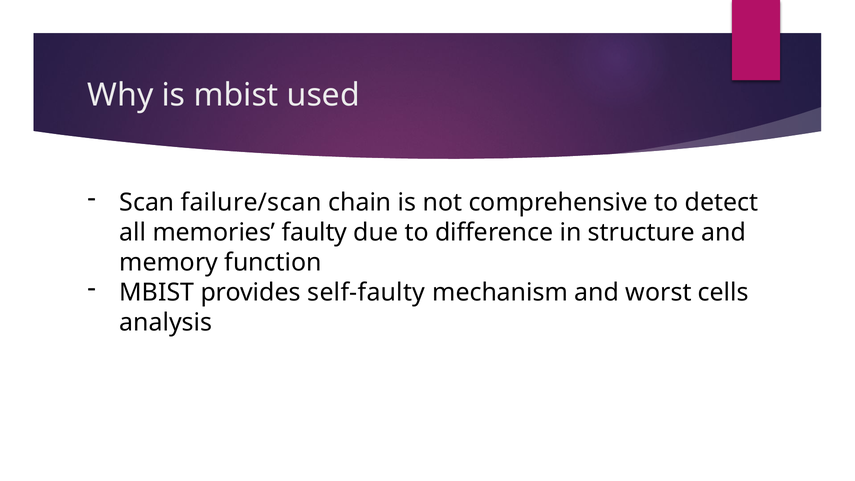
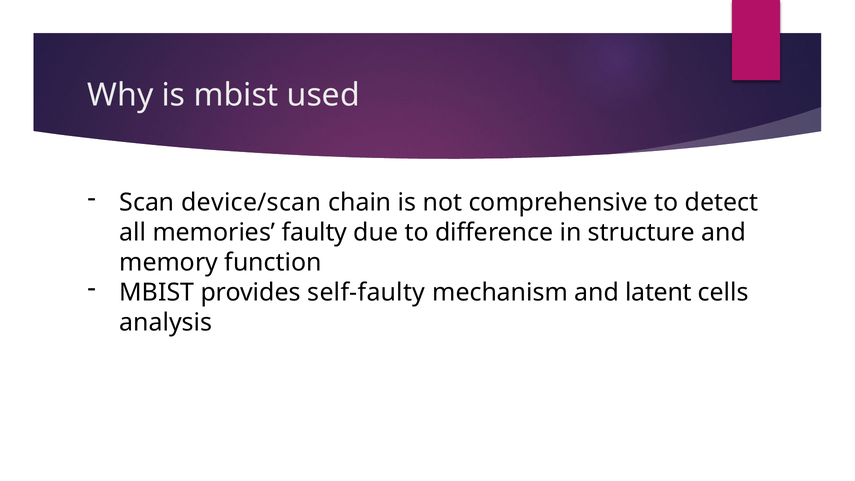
failure/scan: failure/scan -> device/scan (251, 203)
worst: worst -> latent (659, 292)
